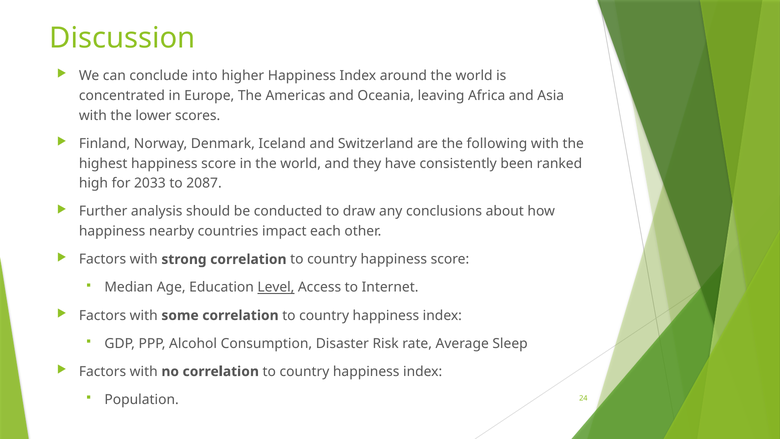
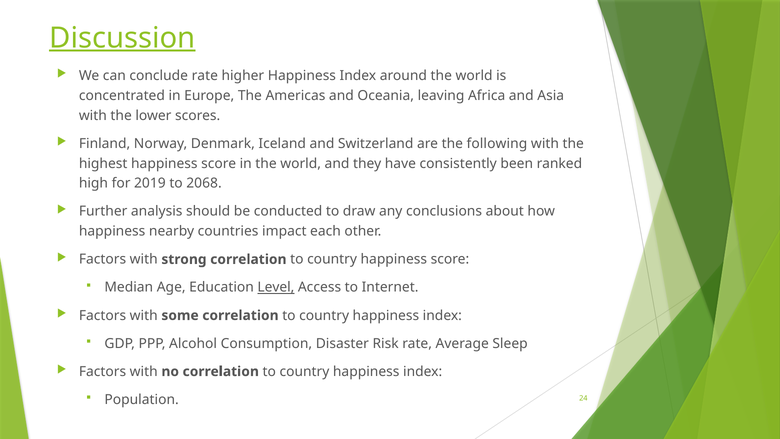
Discussion underline: none -> present (122, 38)
conclude into: into -> rate (205, 76)
2033: 2033 -> 2019 (150, 183)
2087: 2087 -> 2068 (204, 183)
